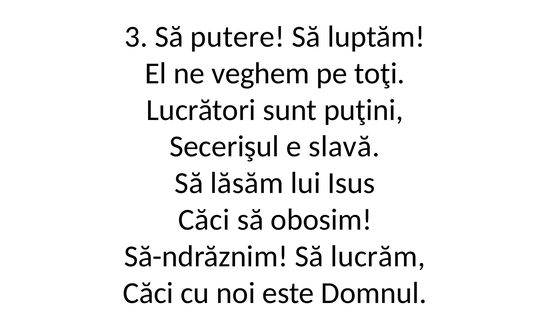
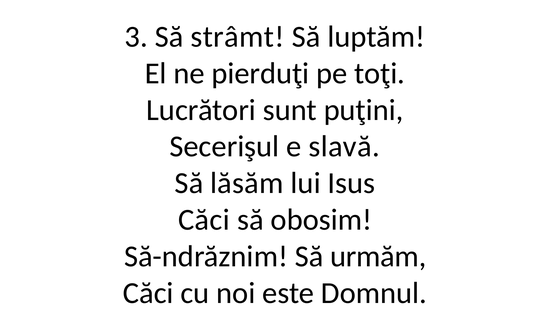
putere: putere -> strâmt (237, 37)
veghem: veghem -> pierduţi (260, 73)
lucrăm: lucrăm -> urmăm (378, 257)
